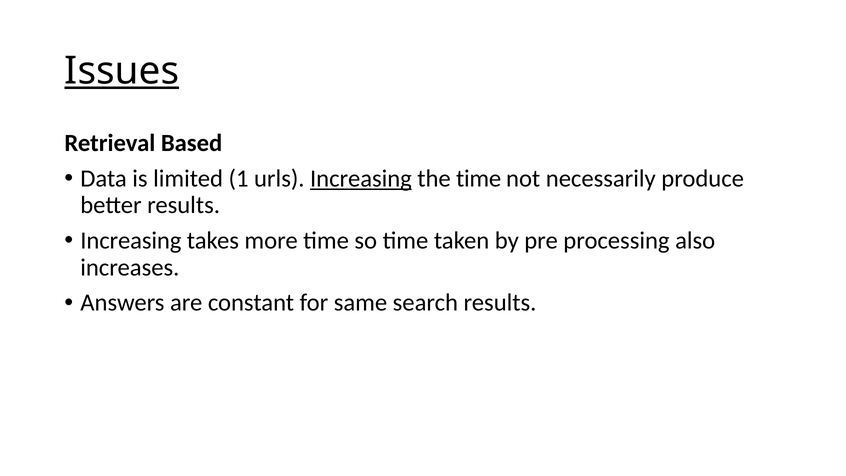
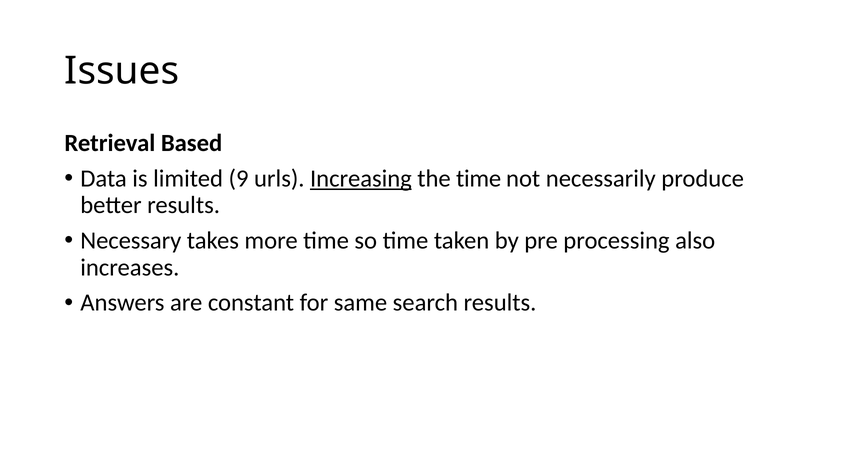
Issues underline: present -> none (122, 71)
1: 1 -> 9 (239, 179)
Increasing: Increasing -> Necessary (131, 241)
